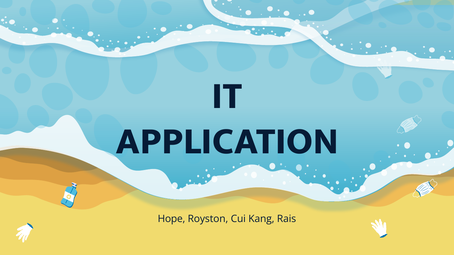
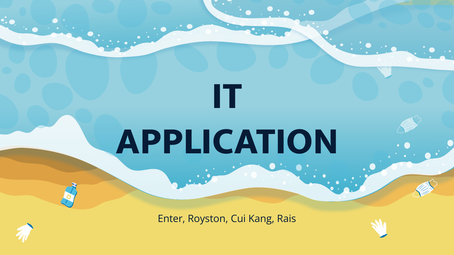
Hope: Hope -> Enter (171, 219)
